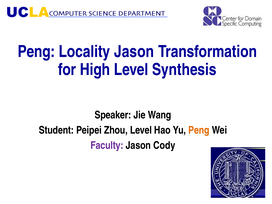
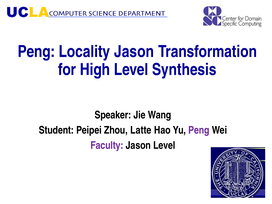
Zhou Level: Level -> Latte (141, 130)
Peng colour: orange -> purple (199, 130)
Jason Cody: Cody -> Level (164, 145)
